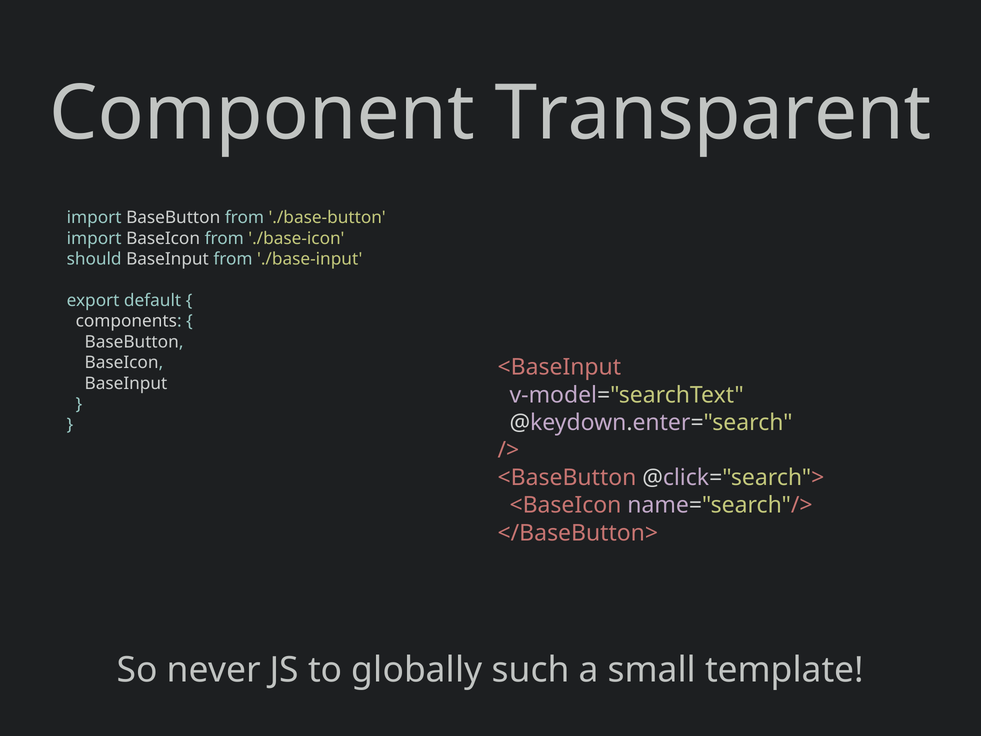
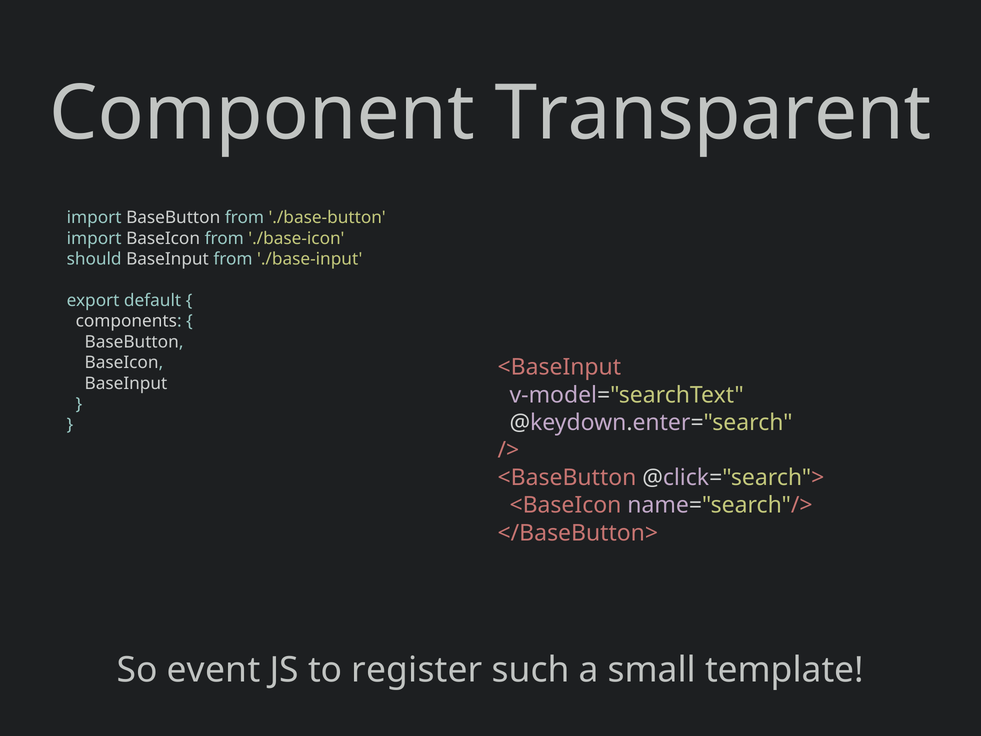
never: never -> event (214, 670)
globally: globally -> register (417, 670)
